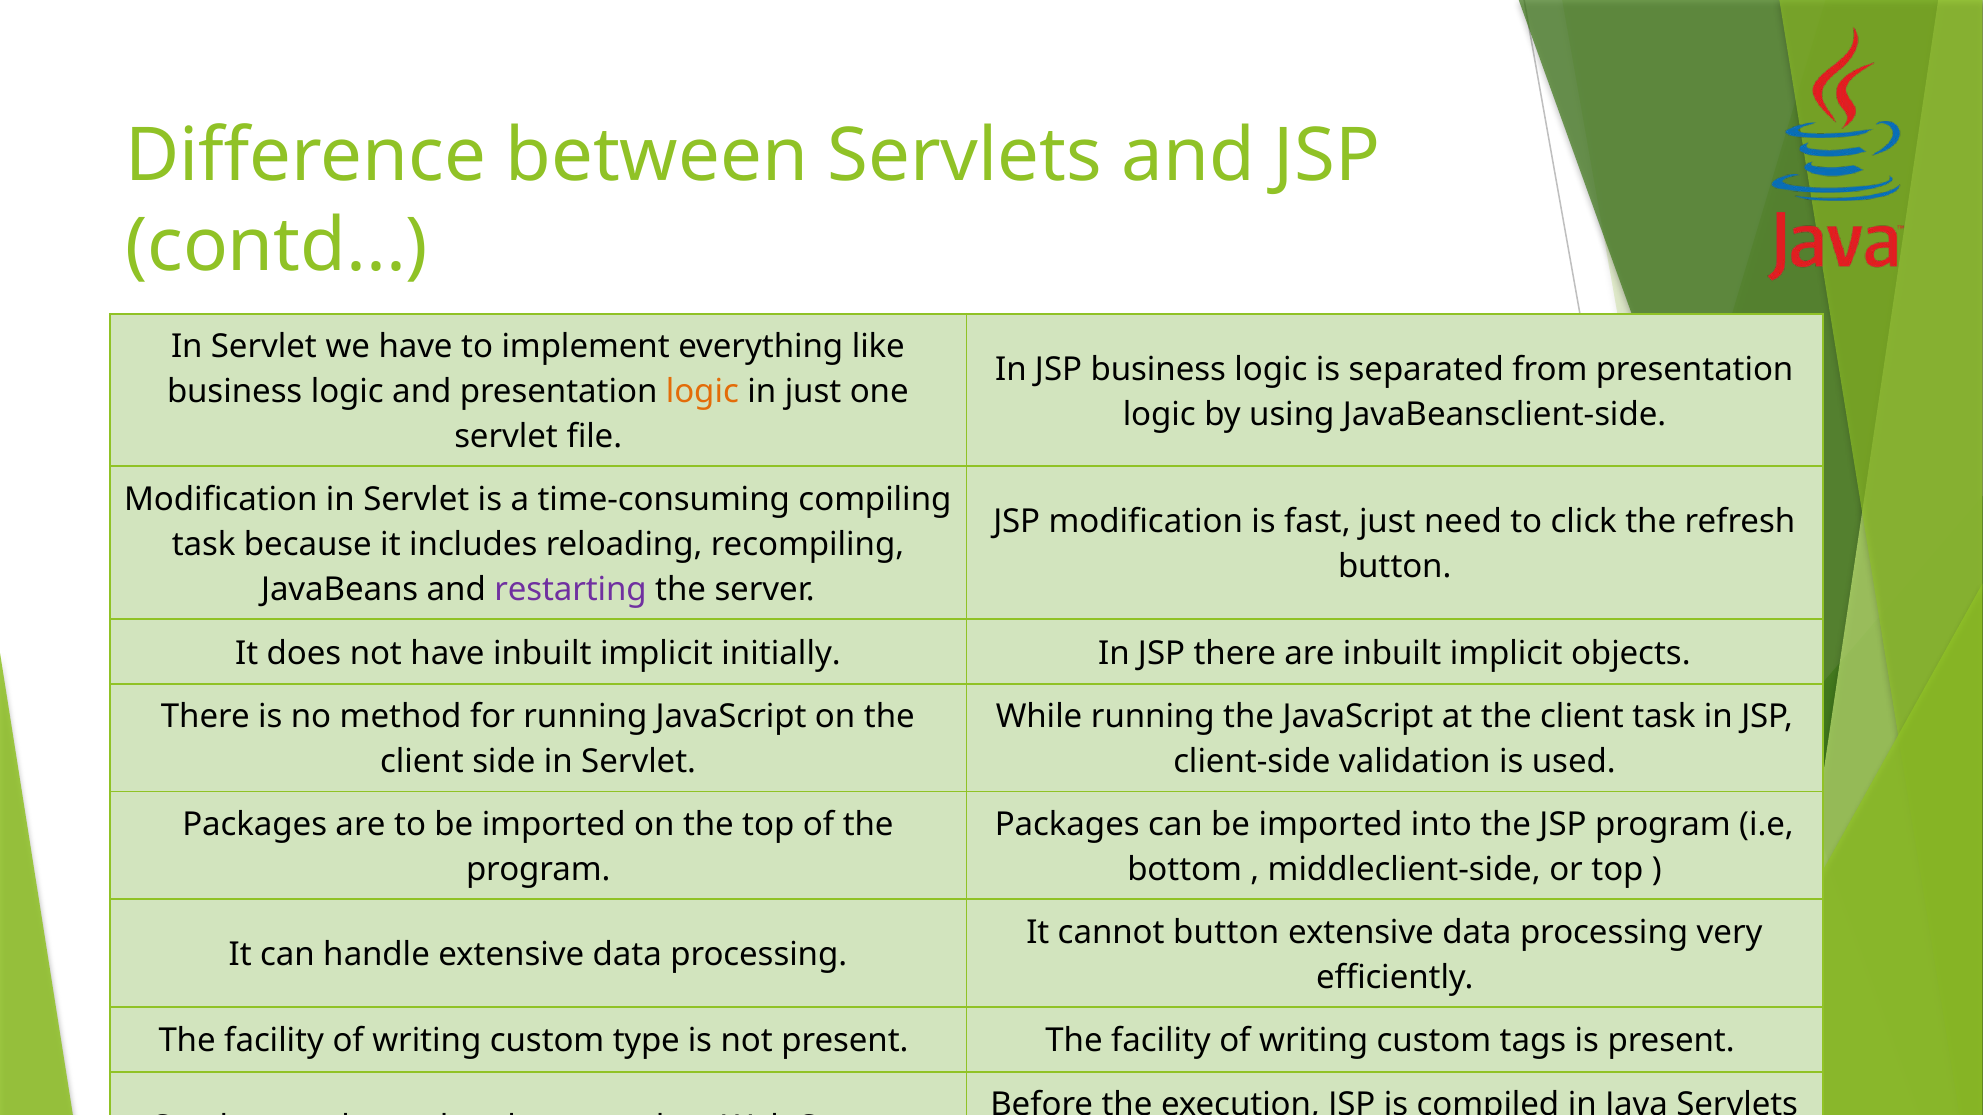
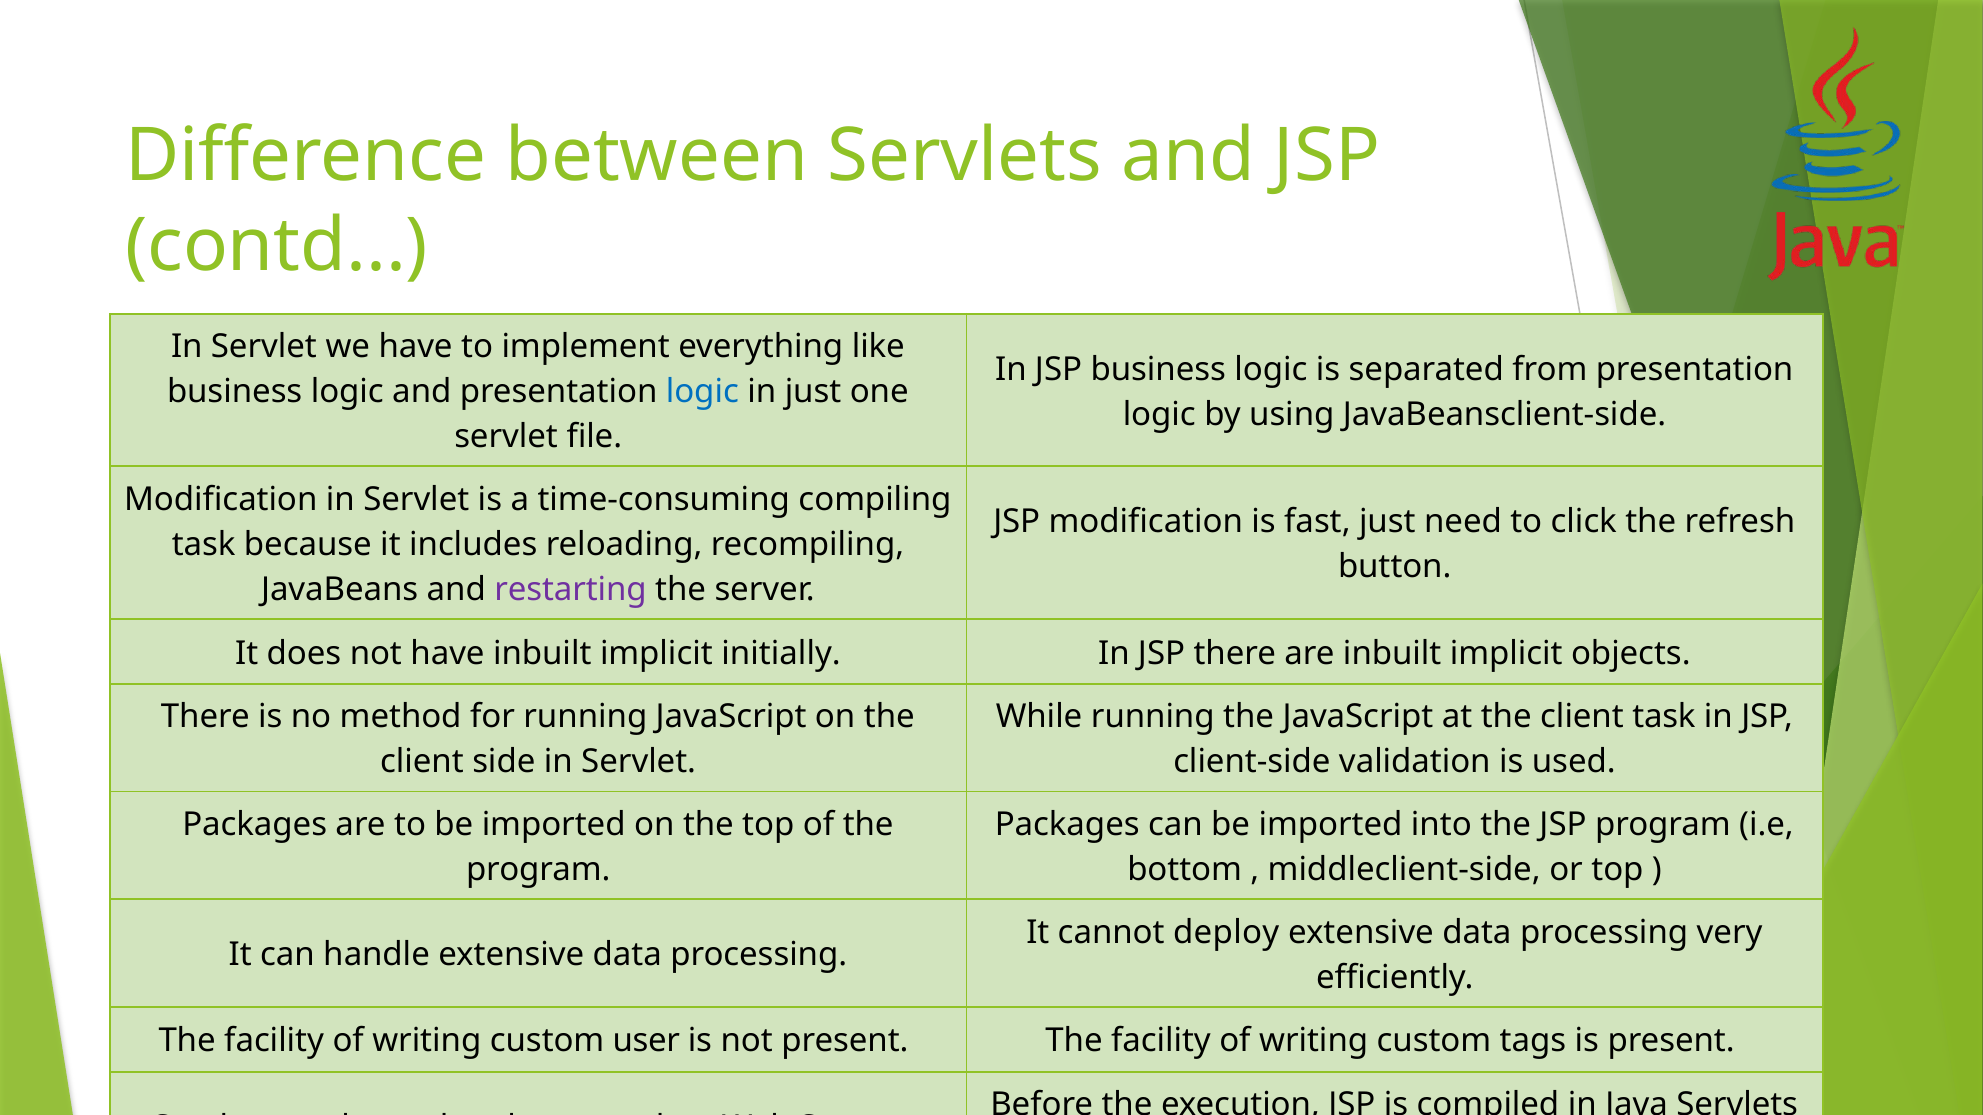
logic colour: orange -> blue (702, 392)
cannot button: button -> deploy (1226, 933)
type: type -> user (646, 1041)
